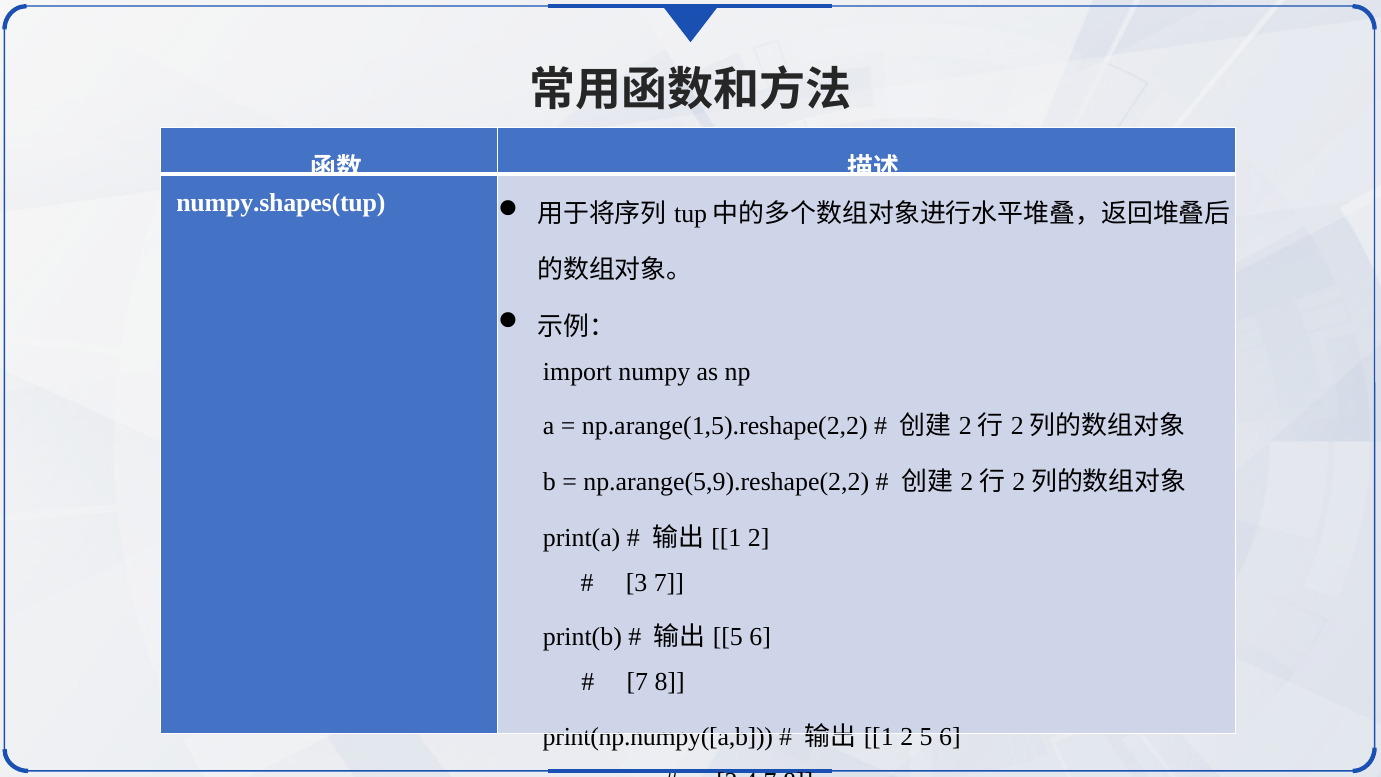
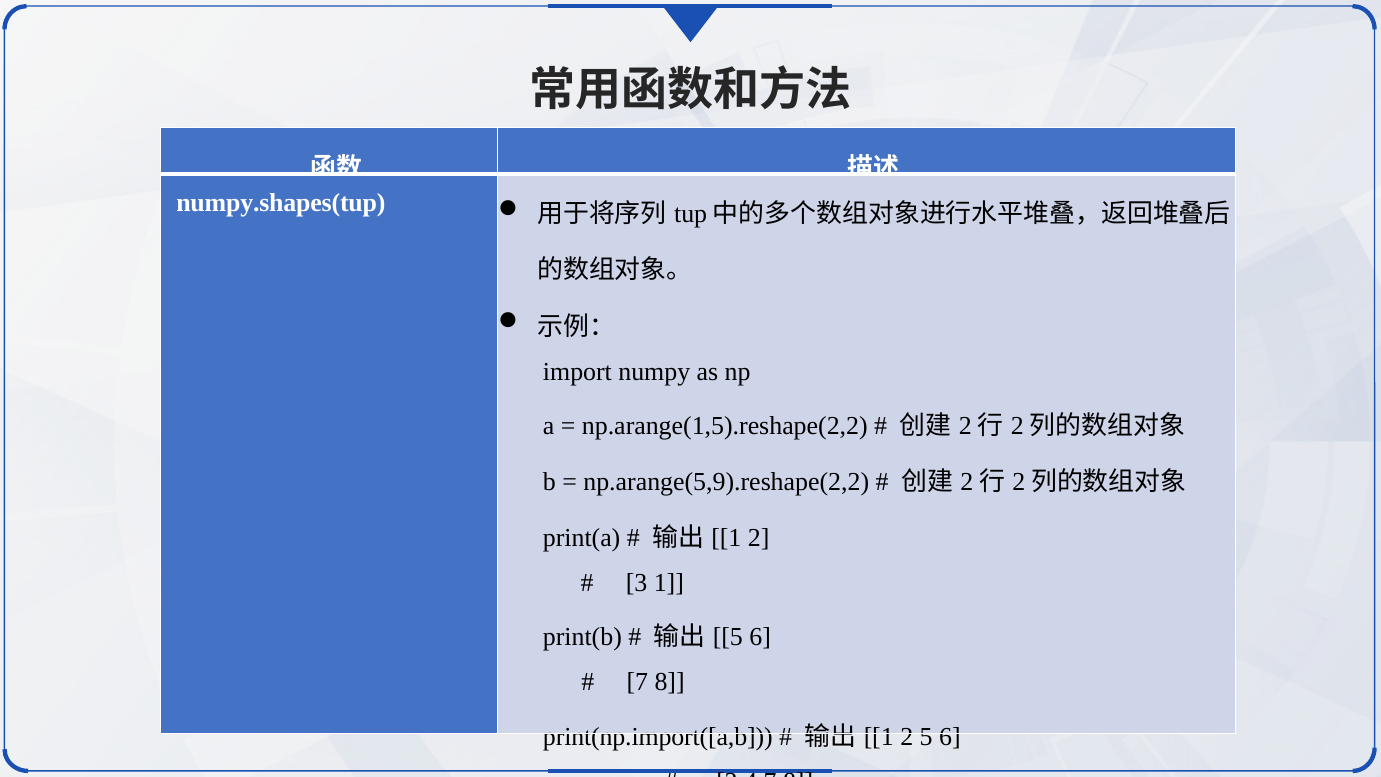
3 7: 7 -> 1 (669, 583)
print(np.numpy([a,b: print(np.numpy([a,b -> print(np.import([a,b (658, 736)
